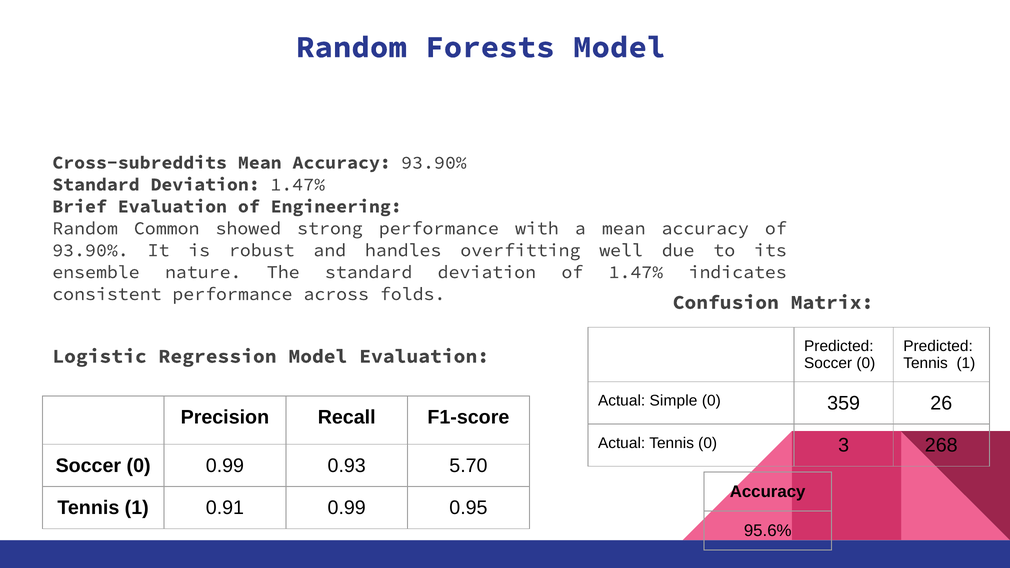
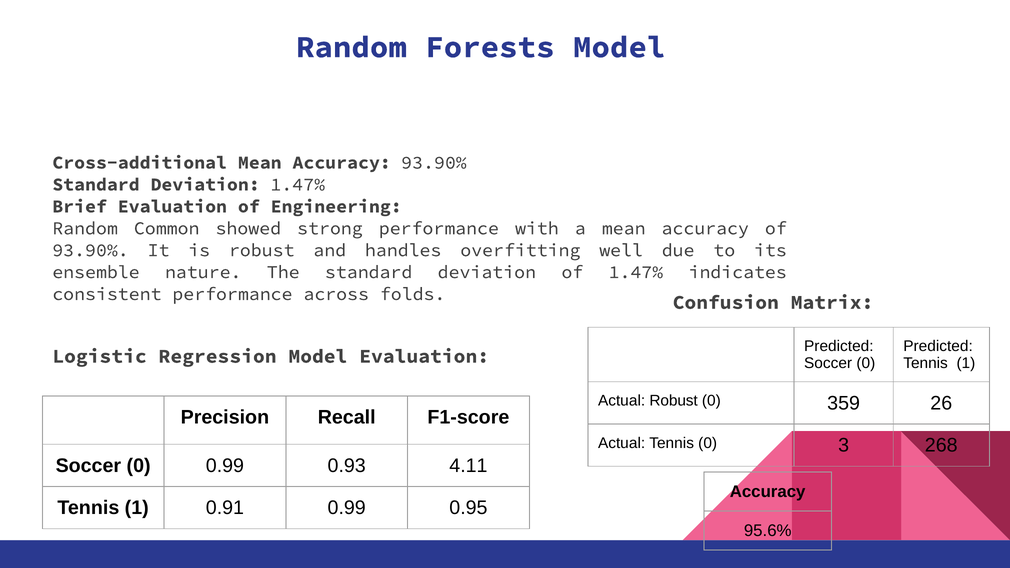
Cross-subreddits: Cross-subreddits -> Cross-additional (140, 163)
Actual Simple: Simple -> Robust (674, 401)
5.70: 5.70 -> 4.11 (468, 466)
